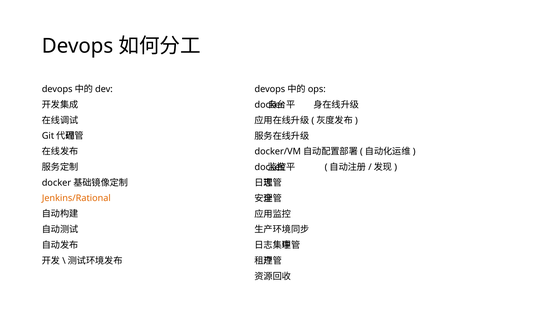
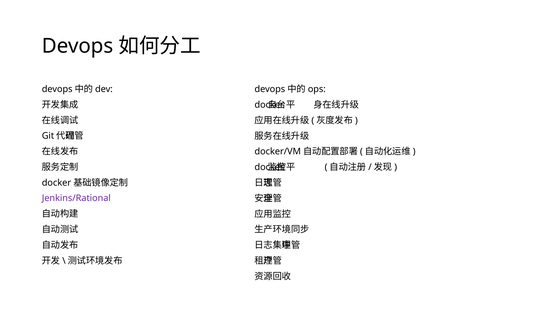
Jenkins/Rational colour: orange -> purple (76, 198)
